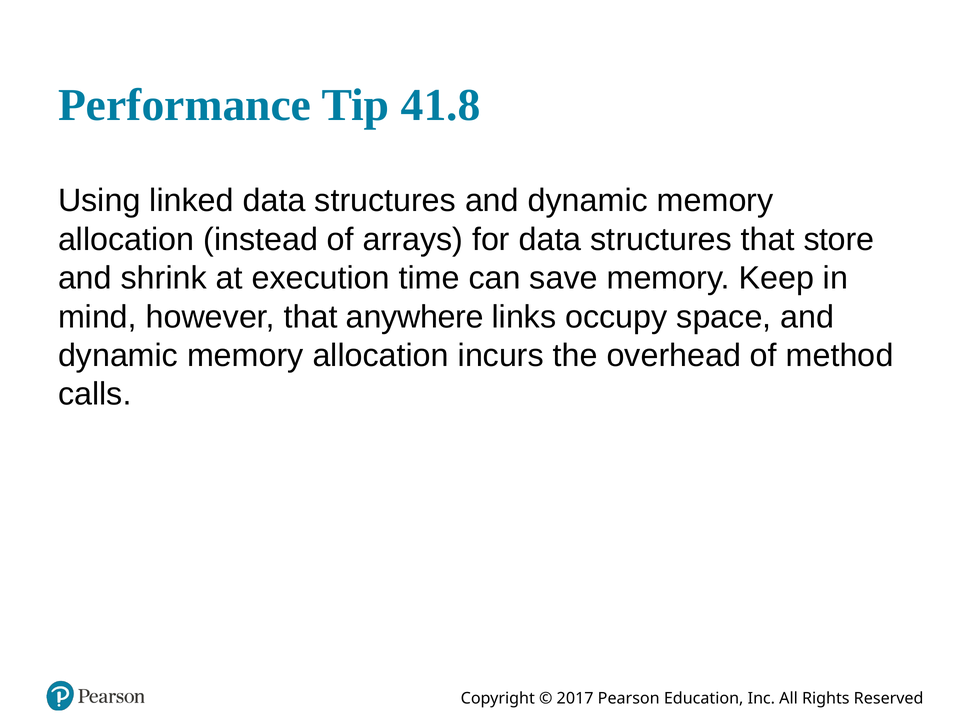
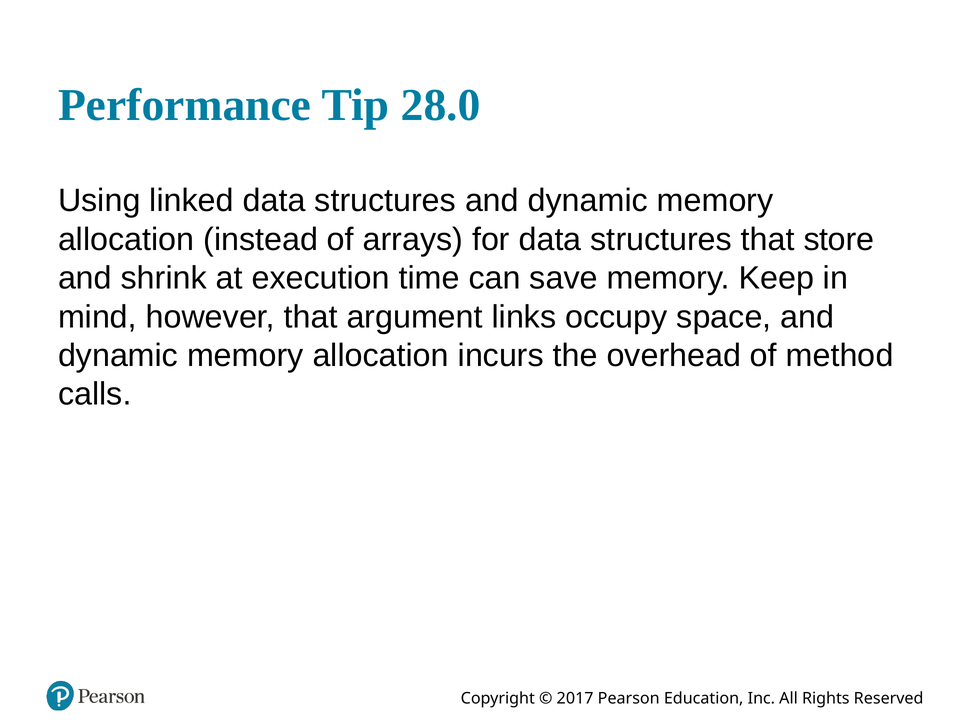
41.8: 41.8 -> 28.0 (441, 105)
anywhere: anywhere -> argument (415, 317)
